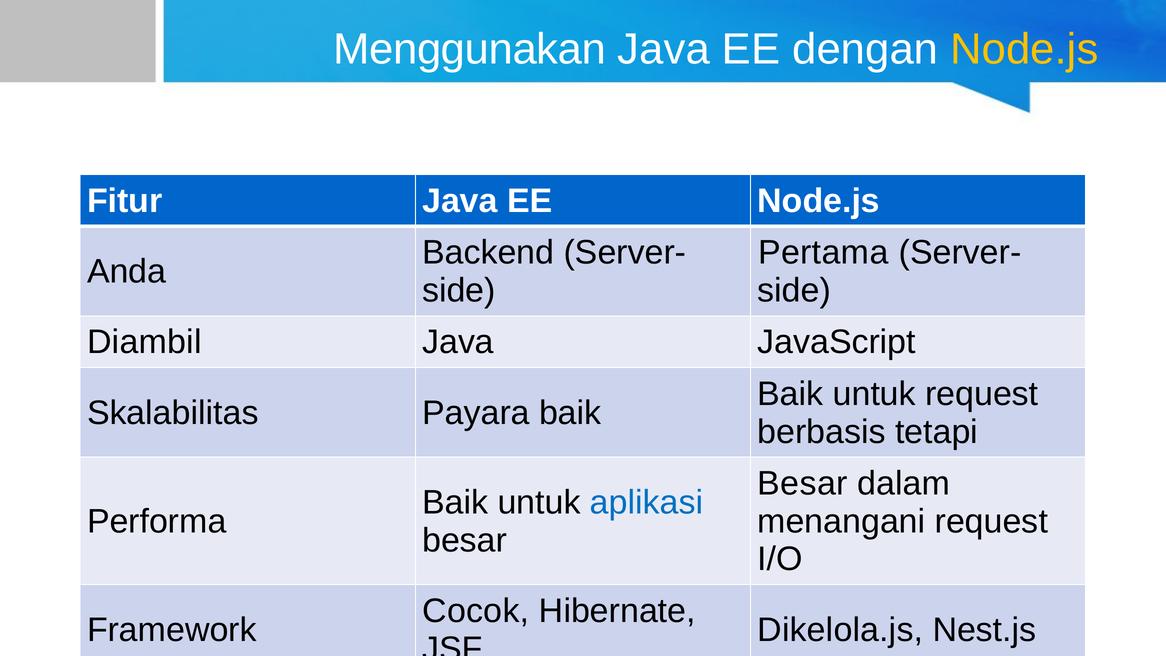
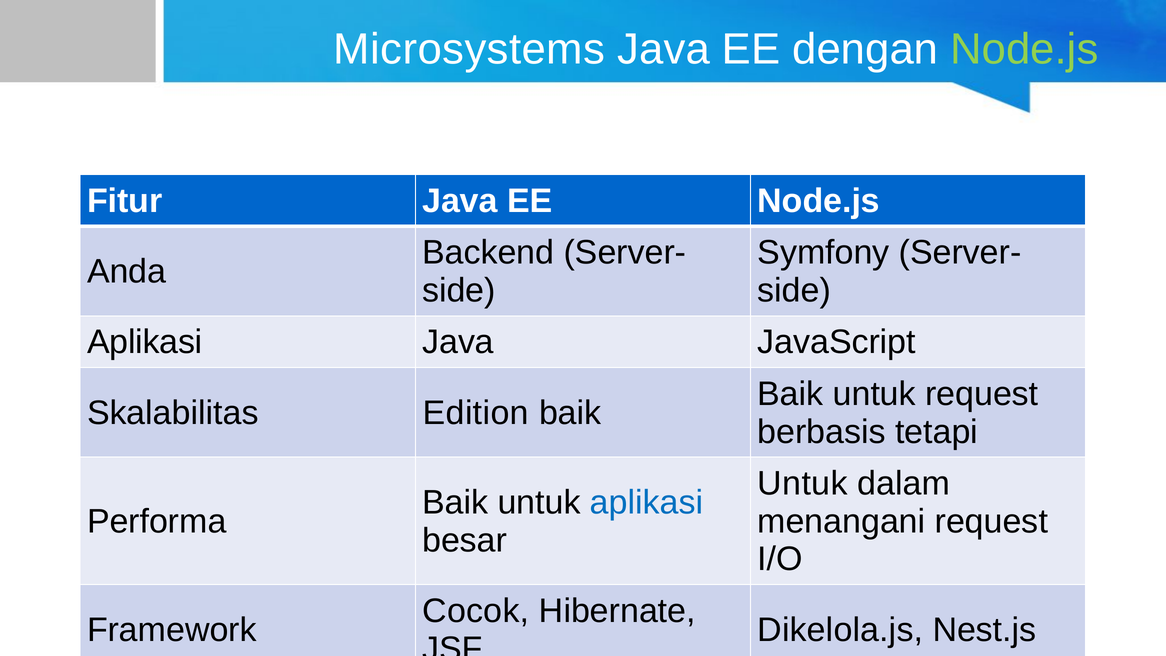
Menggunakan: Menggunakan -> Microsystems (469, 49)
Node.js colour: yellow -> light green (1024, 49)
Pertama: Pertama -> Symfony (823, 253)
Diambil: Diambil -> Aplikasi (145, 342)
Payara: Payara -> Edition (476, 413)
Besar: Besar -> Untuk (803, 483)
